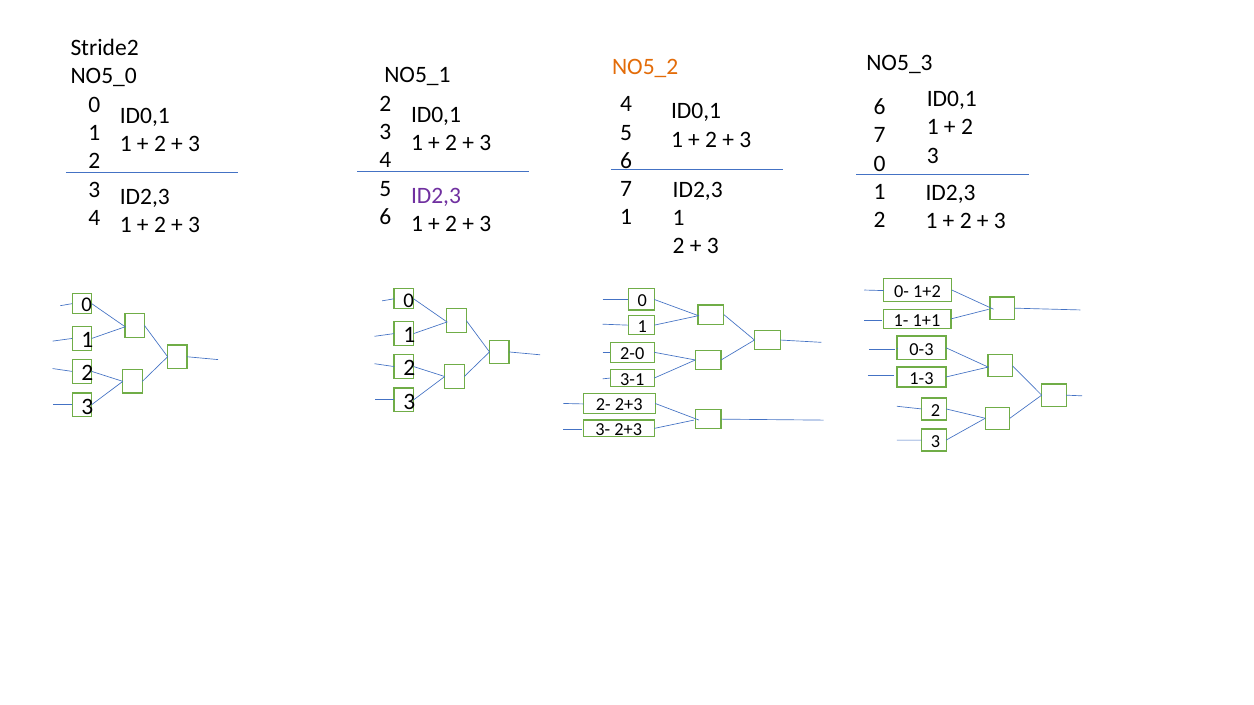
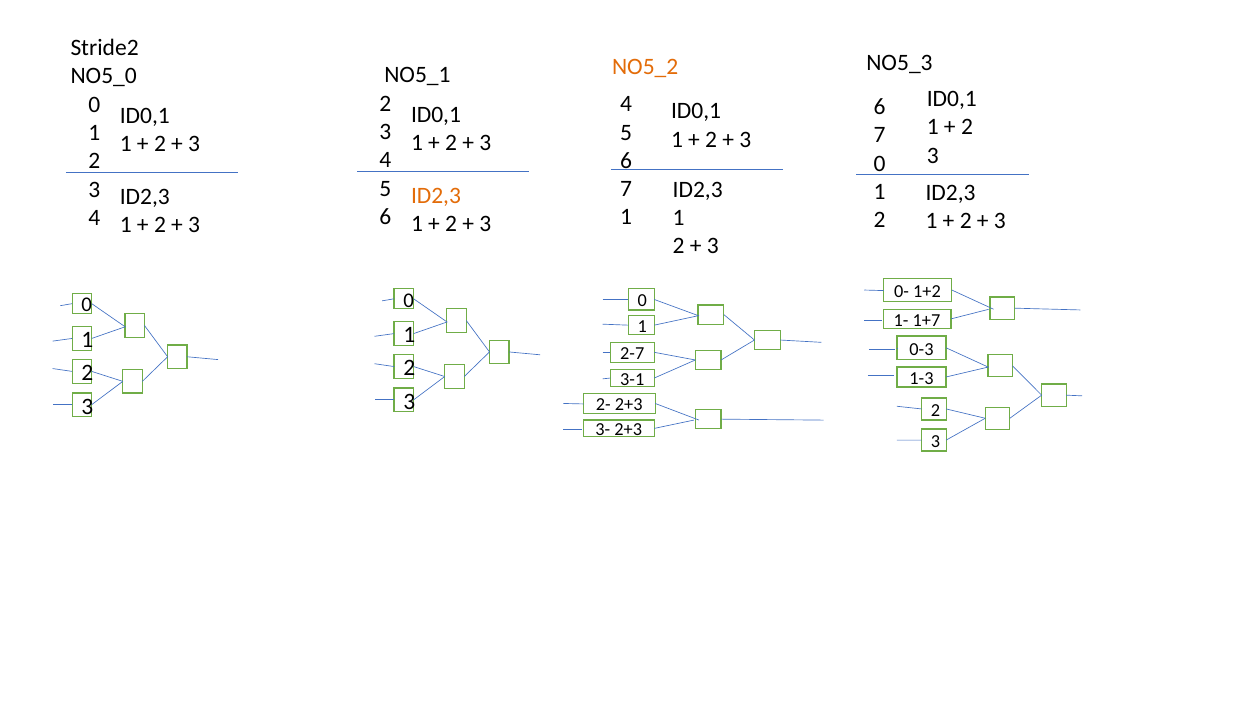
ID2,3 colour: purple -> orange (436, 196)
1+1: 1+1 -> 1+7 (927, 320)
2-0: 2-0 -> 2-7 (632, 354)
